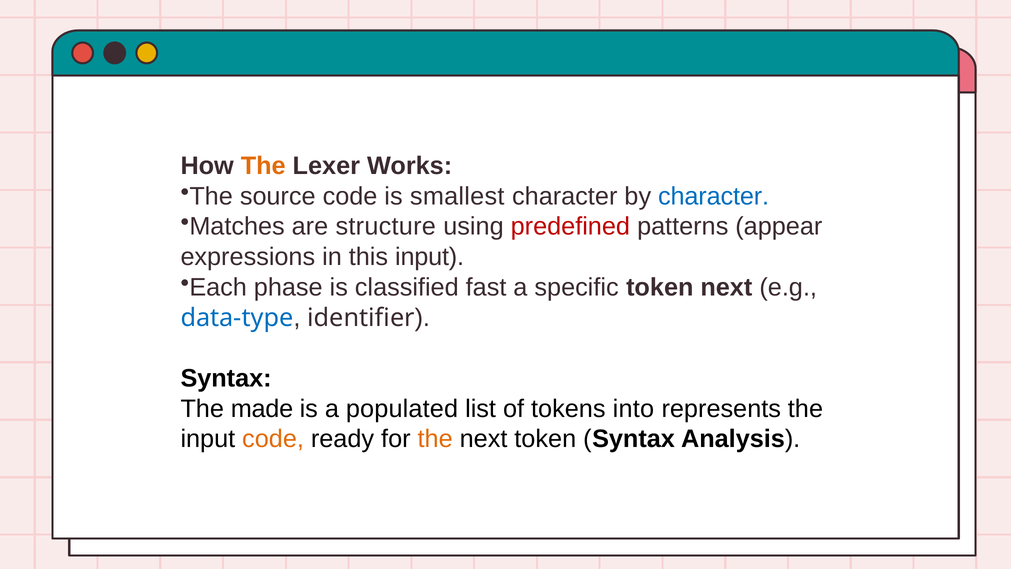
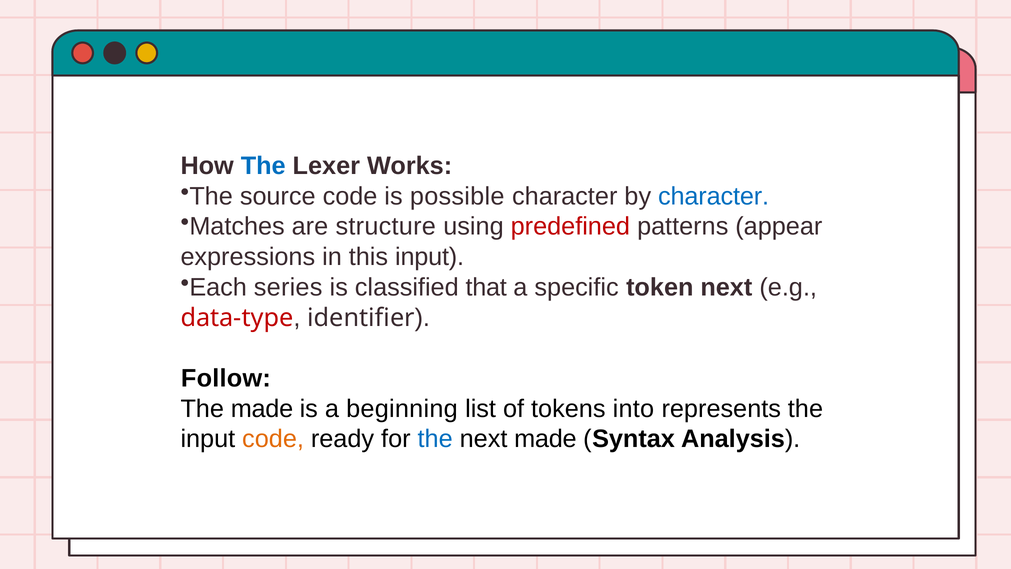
The colour: orange -> blue (263, 166)
smallest: smallest -> possible (457, 196)
phase: phase -> series (288, 287)
fast: fast -> that (486, 287)
data-type colour: blue -> red (237, 318)
Syntax: Syntax -> Follow (226, 378)
populated: populated -> beginning (402, 409)
the colour: orange -> blue (435, 439)
next token: token -> made (545, 439)
